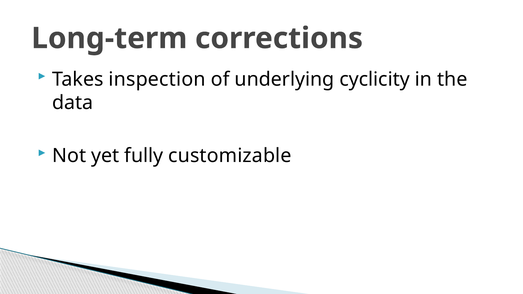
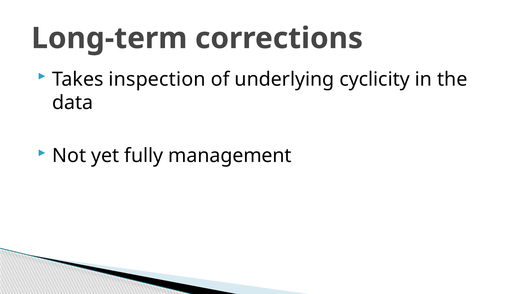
customizable: customizable -> management (230, 156)
